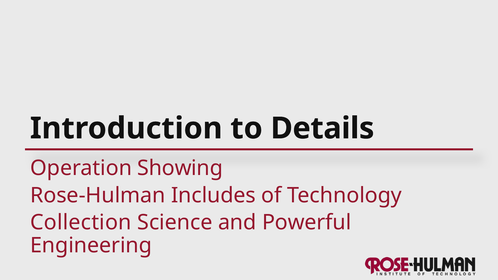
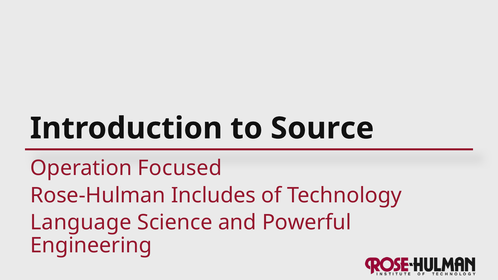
Details: Details -> Source (322, 128)
Showing: Showing -> Focused (180, 168)
Collection: Collection -> Language (81, 223)
